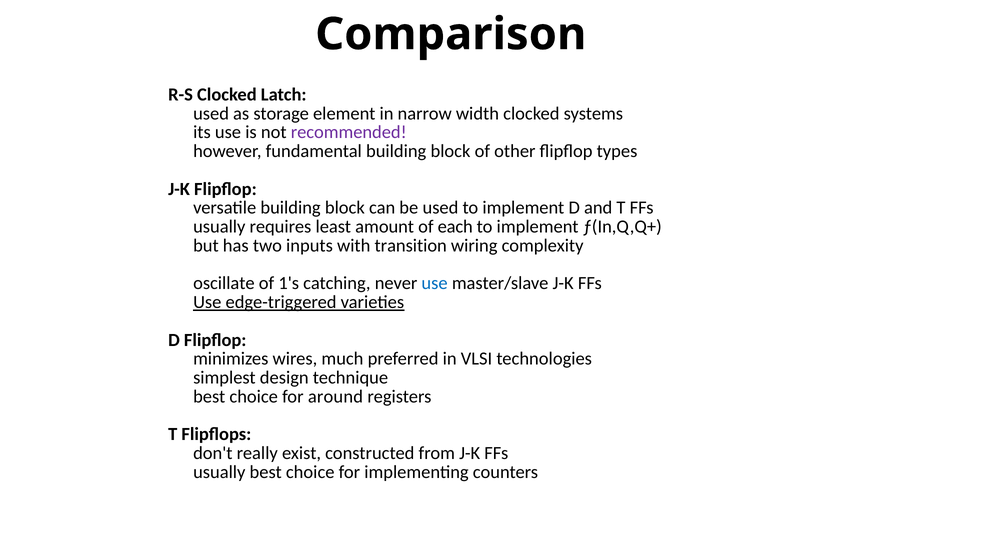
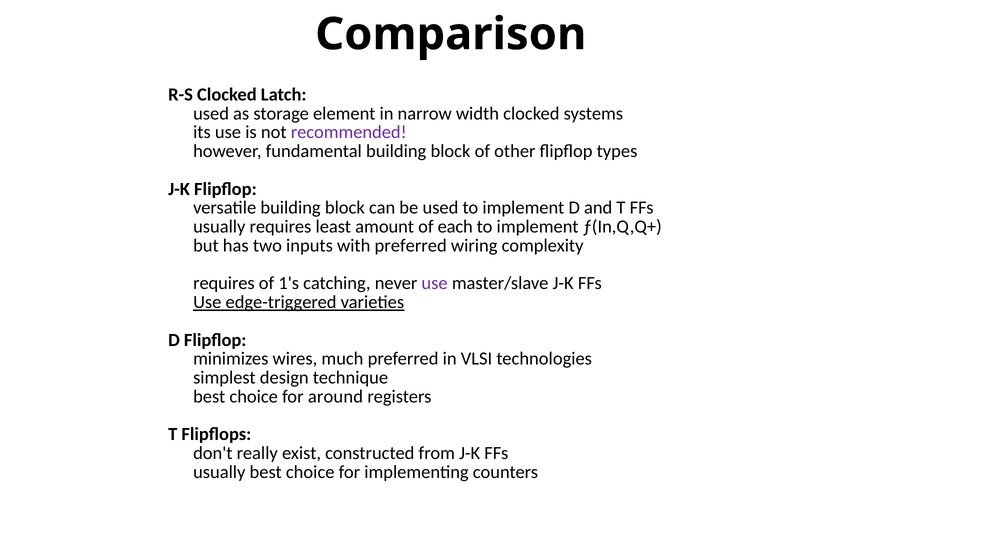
with transition: transition -> preferred (411, 246)
oscillate: oscillate -> requires (224, 283)
use colour: blue -> purple (435, 283)
